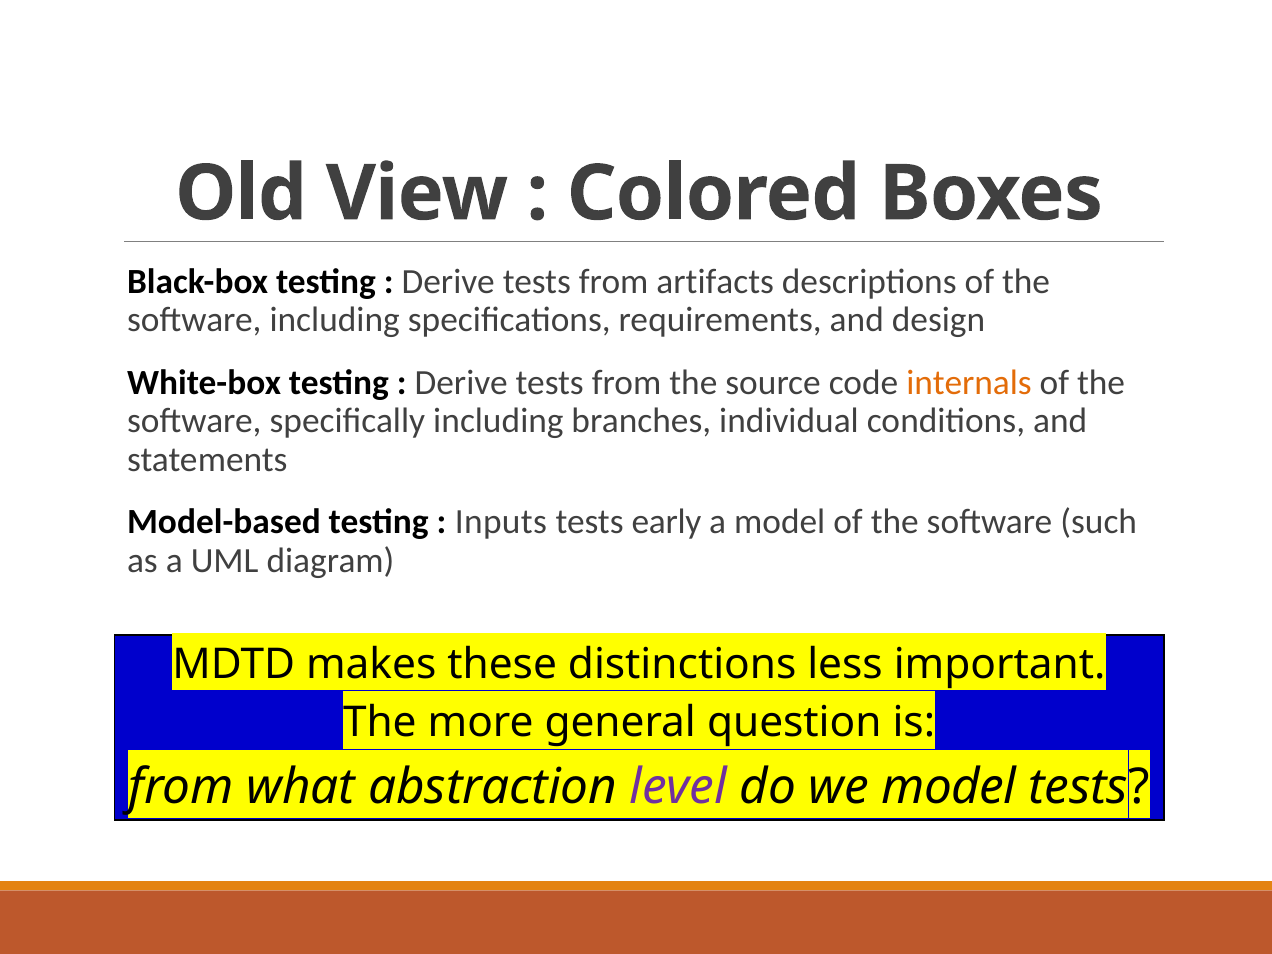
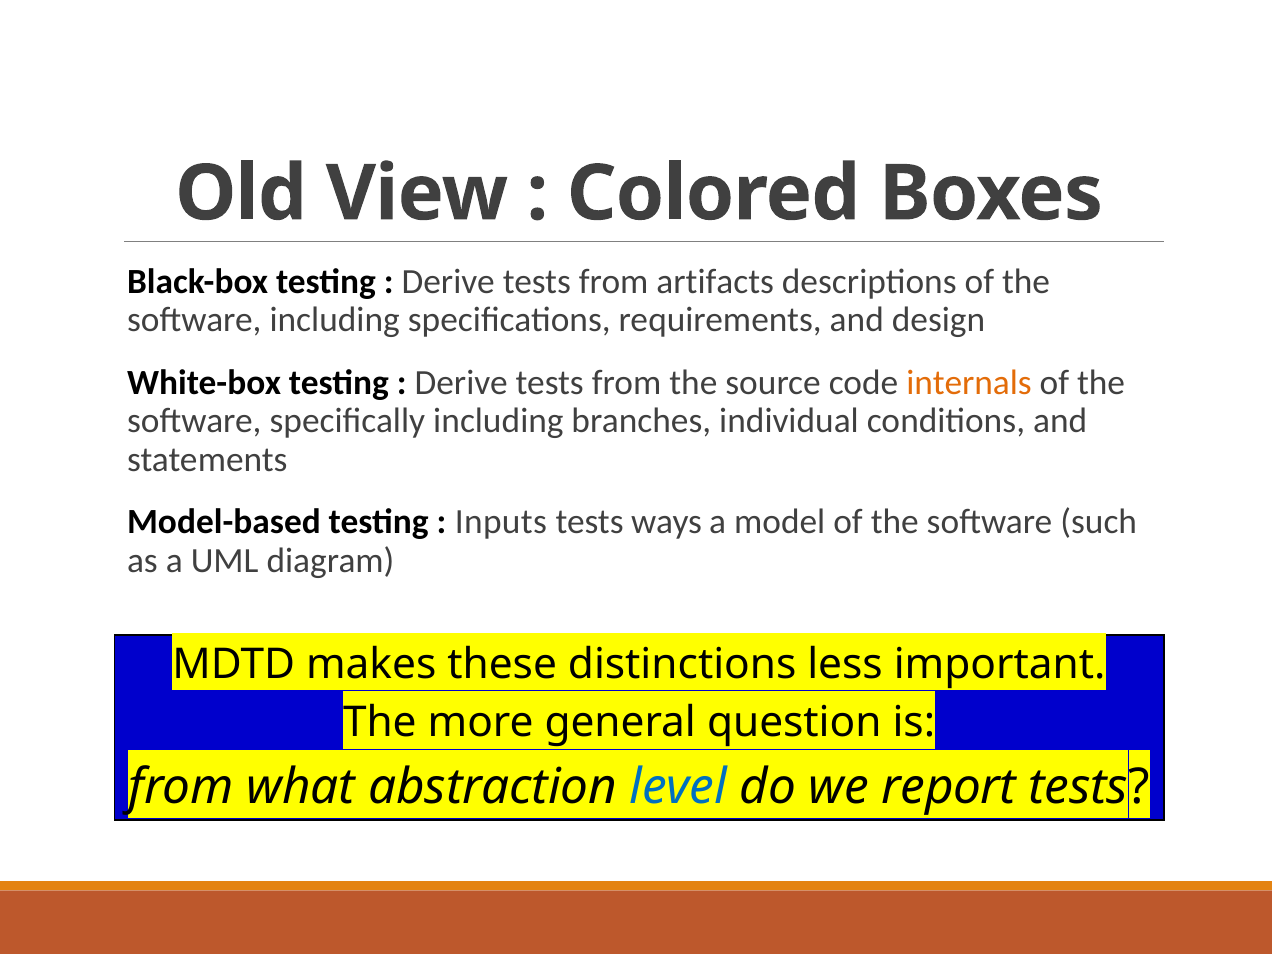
early: early -> ways (667, 522)
level colour: purple -> blue (678, 787)
we model: model -> report (949, 787)
